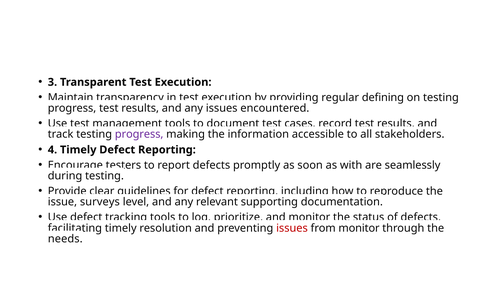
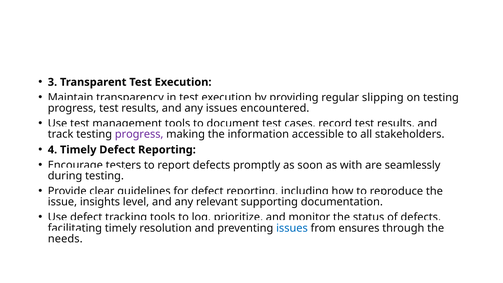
defining: defining -> slipping (383, 98)
surveys: surveys -> insights (100, 202)
issues colour: red -> blue (292, 228)
from monitor: monitor -> ensures (359, 228)
